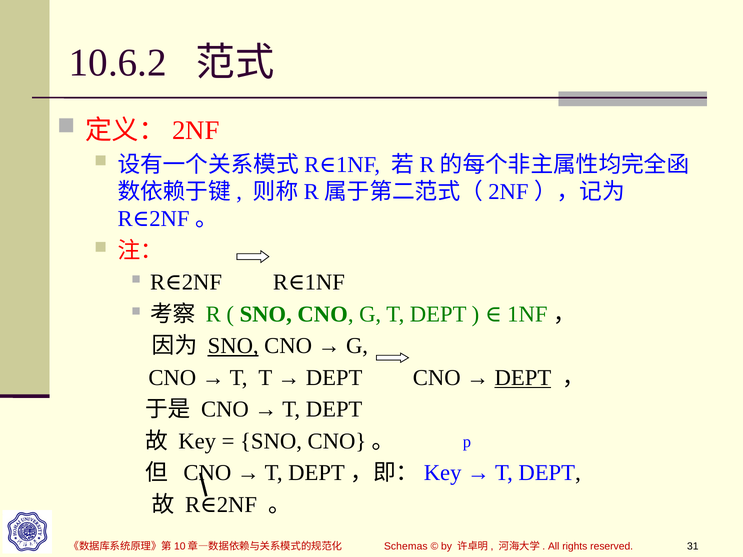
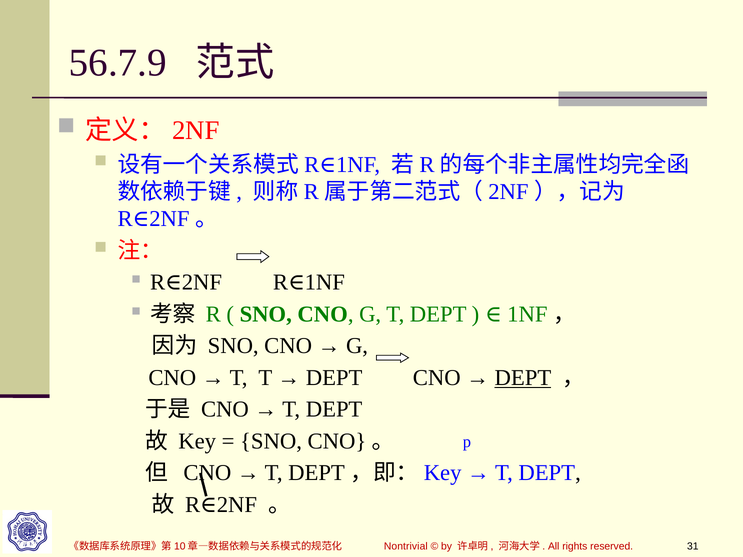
10.6.2: 10.6.2 -> 56.7.9 (118, 63)
SNO underline: present -> none (233, 346)
Schemas: Schemas -> Nontrivial (406, 547)
